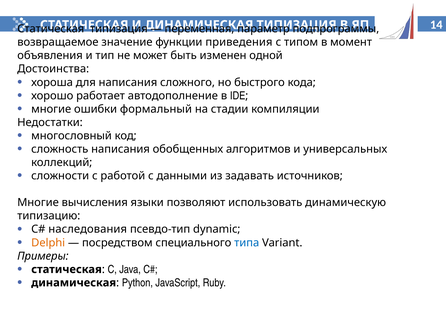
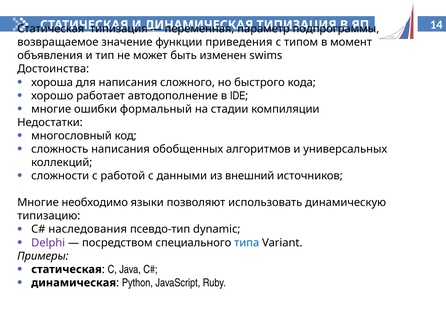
одной: одной -> swims (266, 56)
задавать: задавать -> внешний (250, 176)
вычисления: вычисления -> необходимо (95, 203)
Delphi colour: orange -> purple (48, 243)
